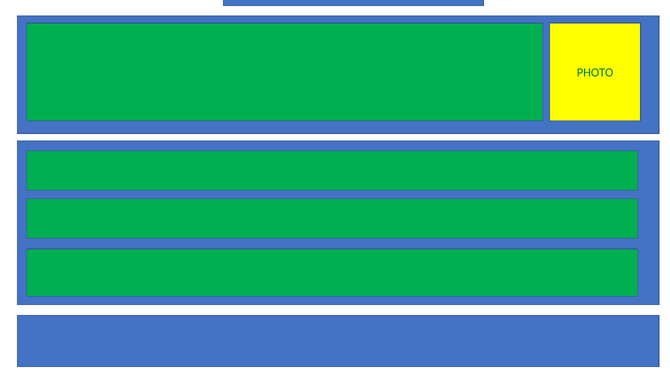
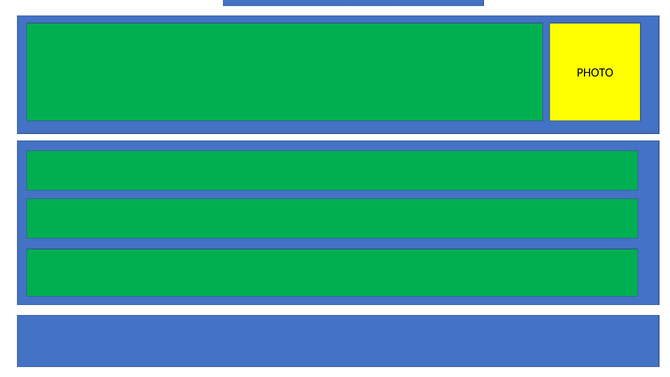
PHOTO colour: green -> black (595, 73)
